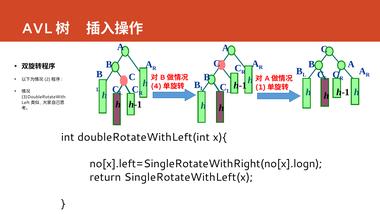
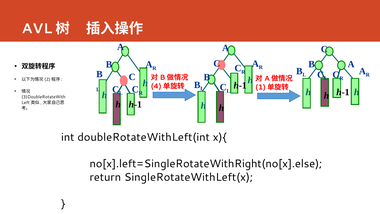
no[x].left=SingleRotateWithRight(no[x].logn: no[x].left=SingleRotateWithRight(no[x].logn -> no[x].left=SingleRotateWithRight(no[x].else (206, 164)
